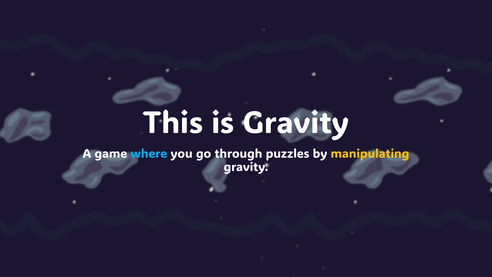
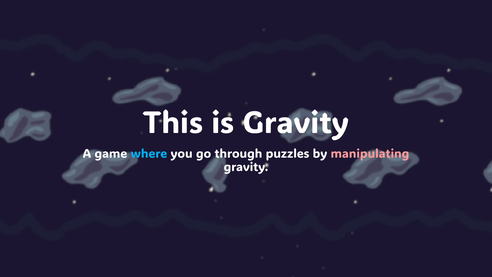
manipulating colour: yellow -> pink (370, 154)
